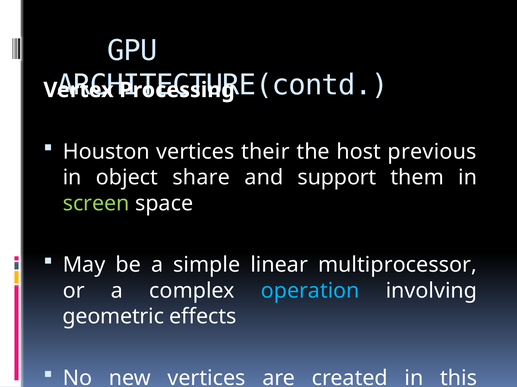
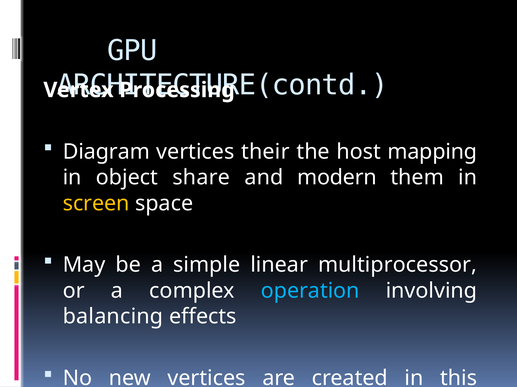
Houston: Houston -> Diagram (106, 152)
previous: previous -> mapping (432, 152)
support: support -> modern (337, 178)
screen colour: light green -> yellow (96, 204)
geometric: geometric -> balancing (113, 317)
